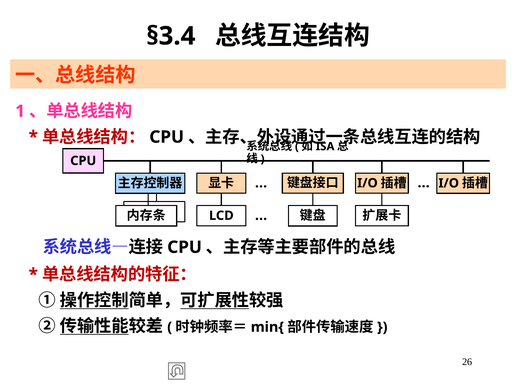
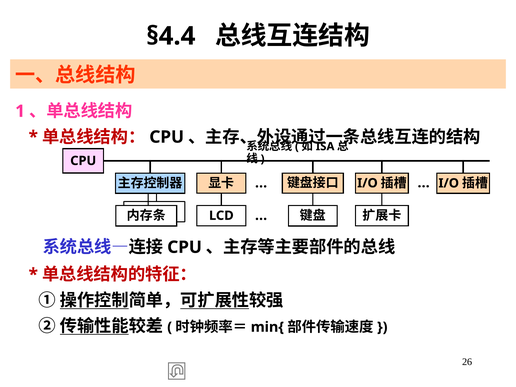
§3.4: §3.4 -> §4.4 (171, 36)
